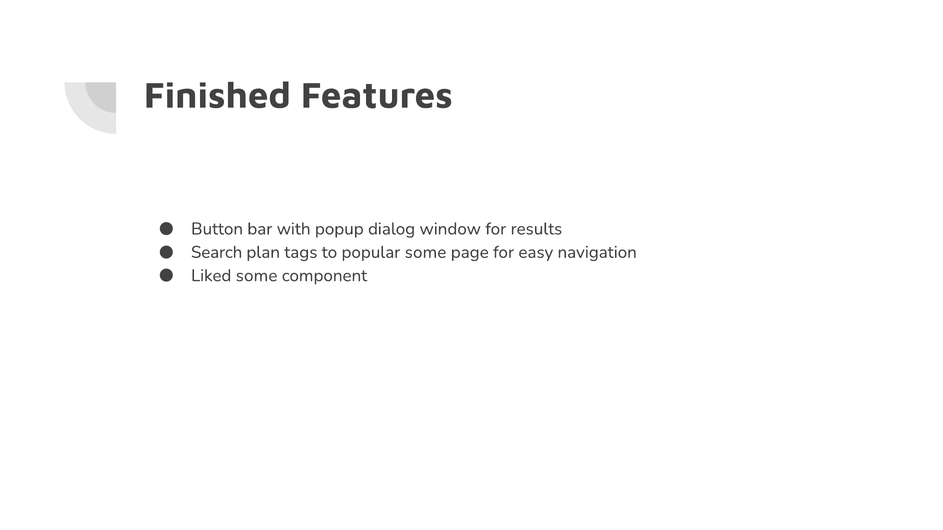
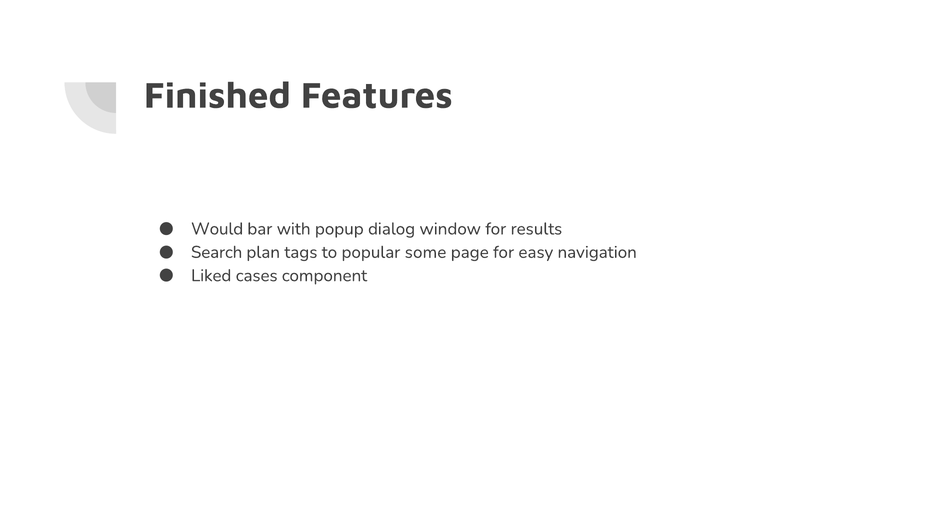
Button: Button -> Would (217, 229)
Liked some: some -> cases (257, 276)
